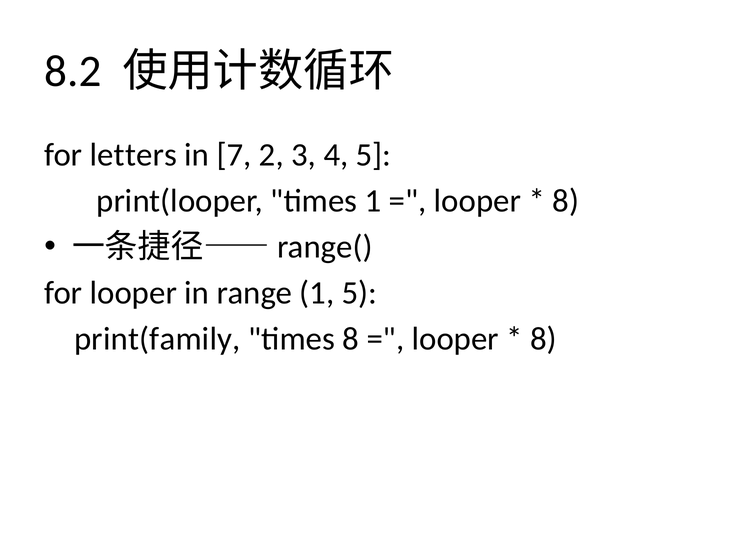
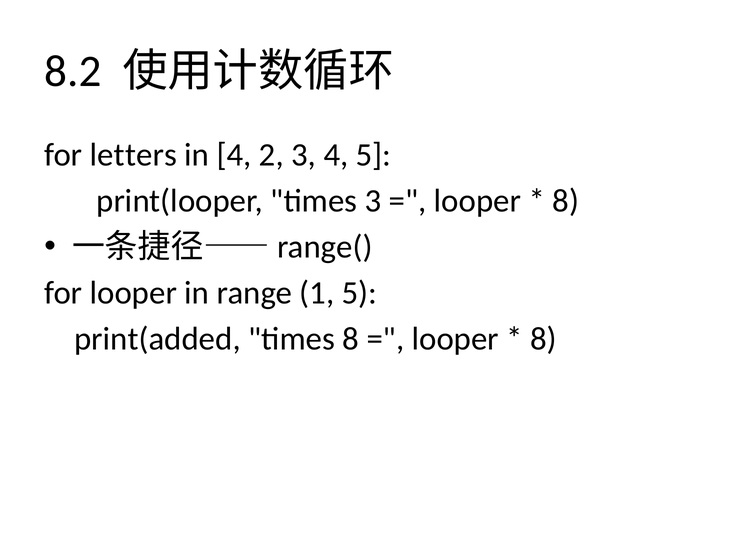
in 7: 7 -> 4 (234, 155)
times 1: 1 -> 3 (373, 201)
print(family: print(family -> print(added (157, 339)
